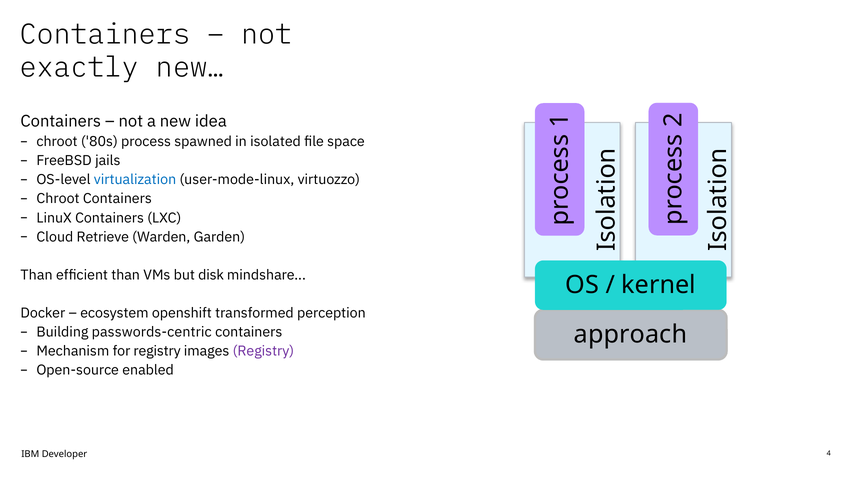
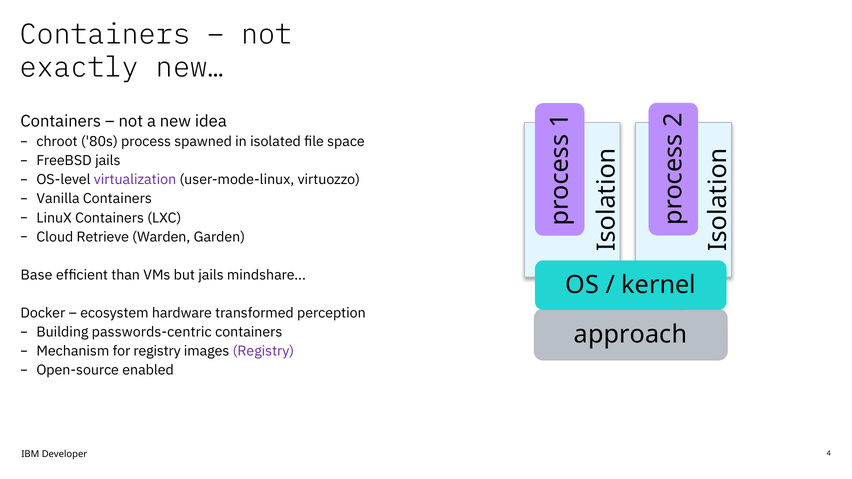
virtualization colour: blue -> purple (135, 180)
Chroot: Chroot -> Vanilla (58, 199)
Than: Than -> Base (37, 275)
but disk: disk -> jails (211, 275)
openshift: openshift -> hardware (182, 313)
